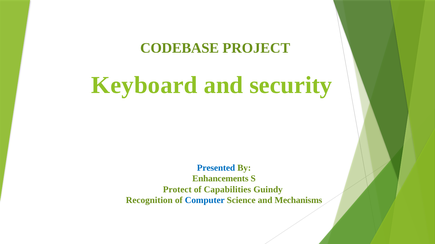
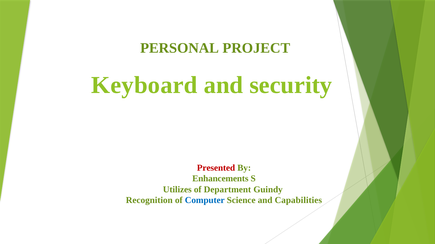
CODEBASE: CODEBASE -> PERSONAL (180, 48)
Presented colour: blue -> red (216, 168)
Protect: Protect -> Utilizes (177, 190)
Capabilities: Capabilities -> Department (227, 190)
Mechanisms: Mechanisms -> Capabilities (298, 201)
